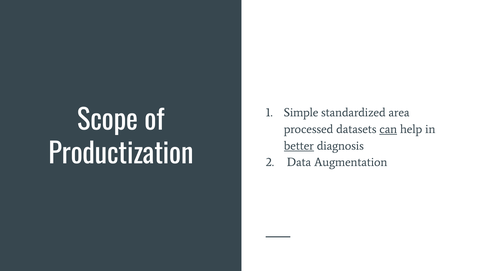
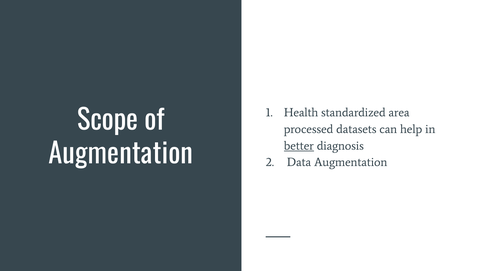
Simple: Simple -> Health (301, 113)
can underline: present -> none (388, 129)
Productization: Productization -> Augmentation (121, 155)
